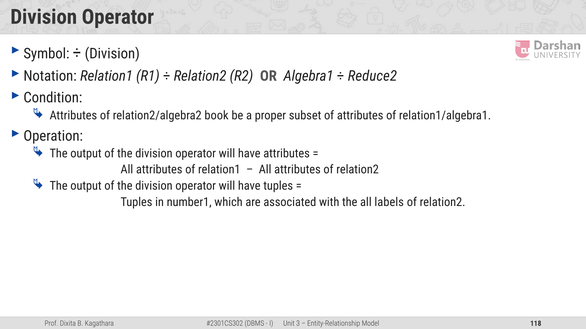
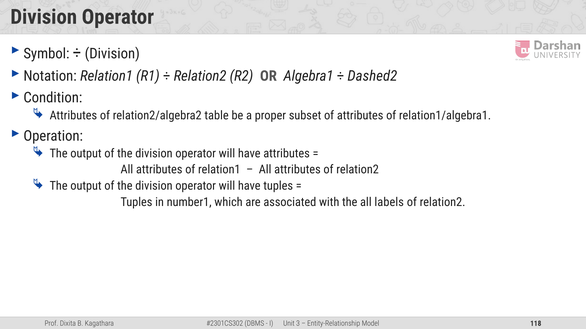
Reduce2: Reduce2 -> Dashed2 (372, 76)
book: book -> table (217, 116)
